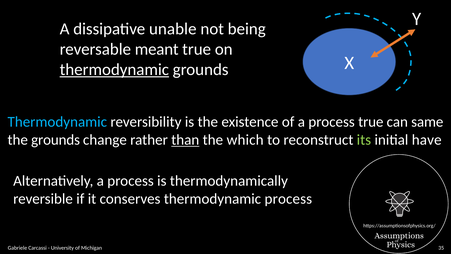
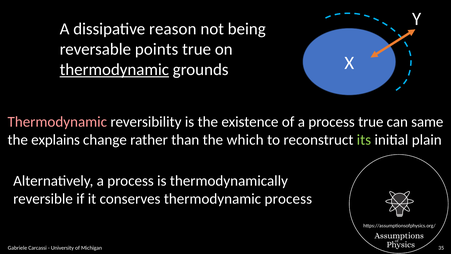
unable: unable -> reason (173, 29)
meant: meant -> points (157, 49)
Thermodynamic colour: light blue -> pink (57, 122)
the grounds: grounds -> explains (56, 140)
than underline: present -> none (185, 140)
have: have -> plain (427, 140)
